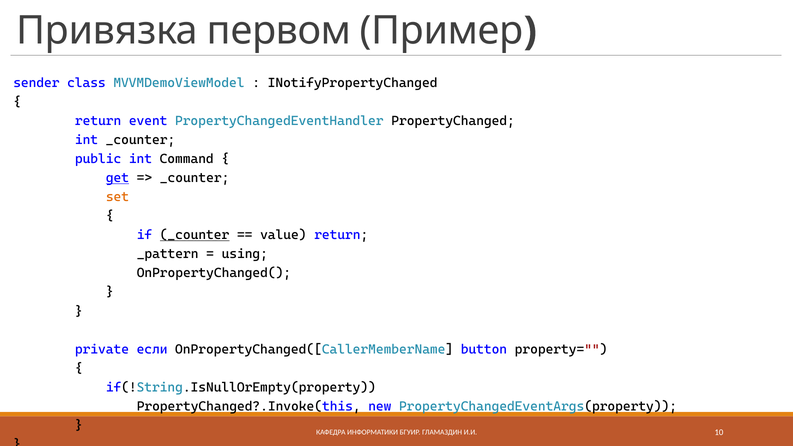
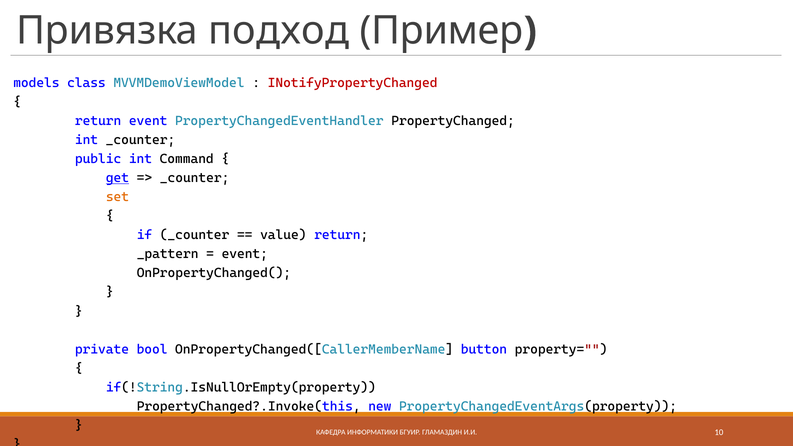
первом: первом -> подход (279, 31)
sender: sender -> models (36, 83)
INotifyPropertyChanged colour: black -> red (353, 83)
_counter underline: present -> none (195, 235)
using: using -> event (245, 254)
если: если -> bool (152, 349)
